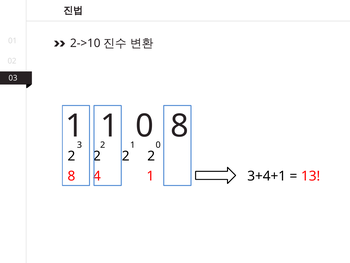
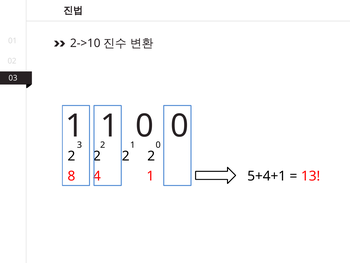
0 8: 8 -> 0 (179, 126)
3+4+1: 3+4+1 -> 5+4+1 (267, 176)
